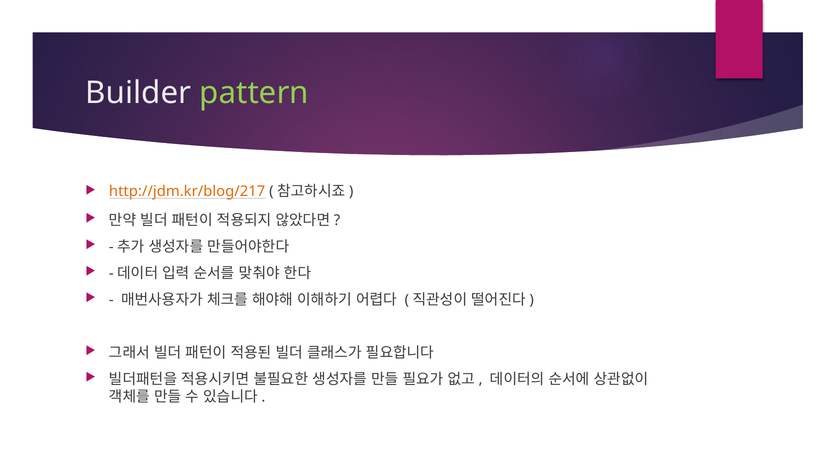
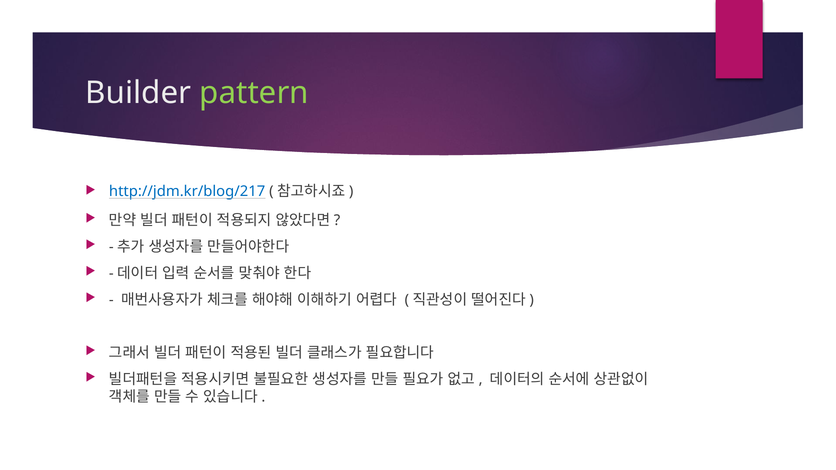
http://jdm.kr/blog/217 colour: orange -> blue (187, 192)
